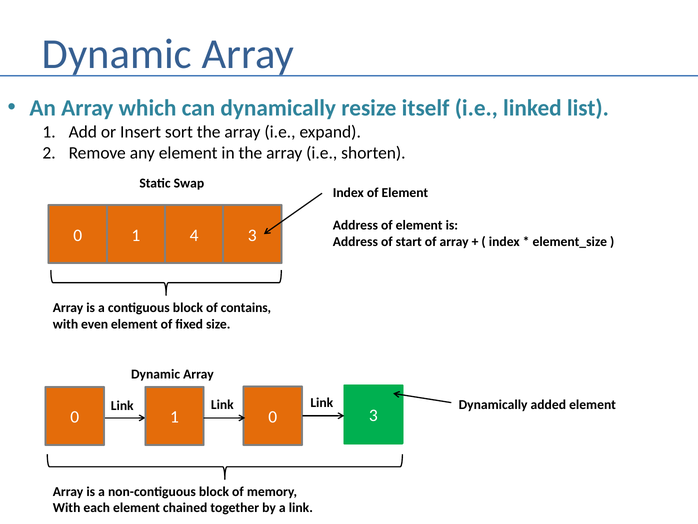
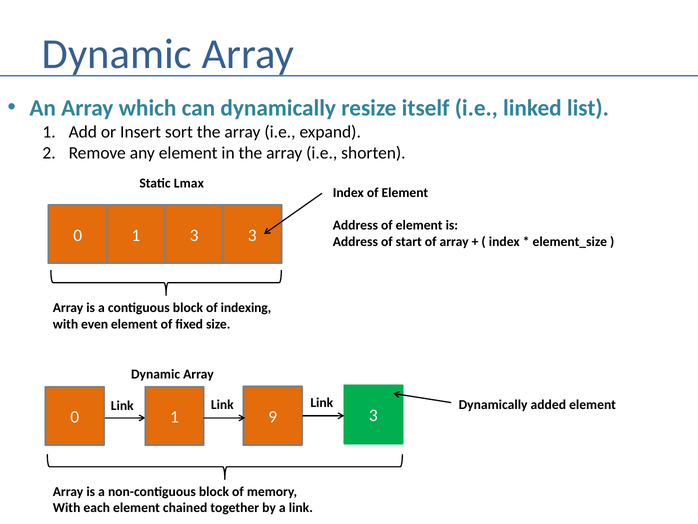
Swap: Swap -> Lmax (189, 183)
1 4: 4 -> 3 (194, 235)
contains: contains -> indexing (246, 308)
1 0: 0 -> 9 (273, 417)
